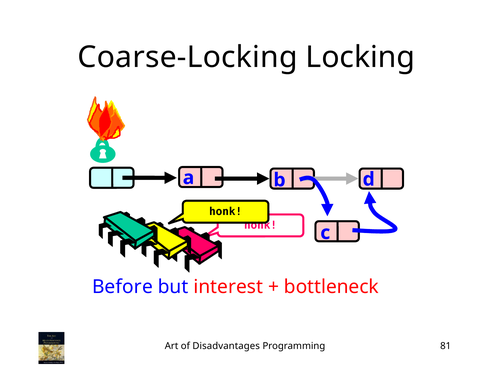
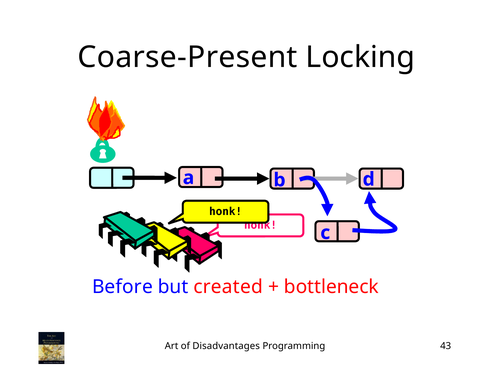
Coarse-Locking: Coarse-Locking -> Coarse-Present (188, 57)
interest: interest -> created (228, 286)
81: 81 -> 43 (446, 346)
